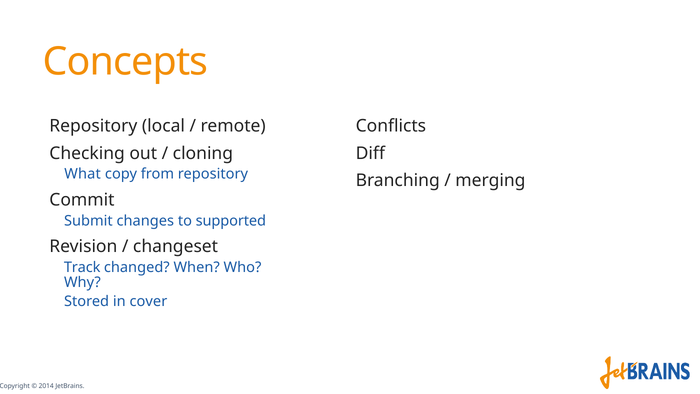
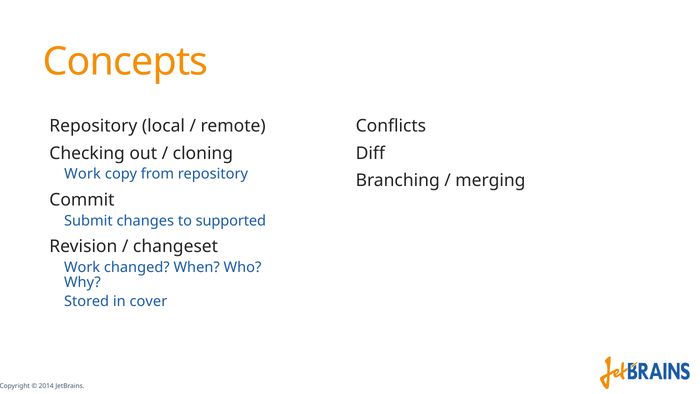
What: What -> Work (83, 174)
Track: Track -> Work (82, 267)
